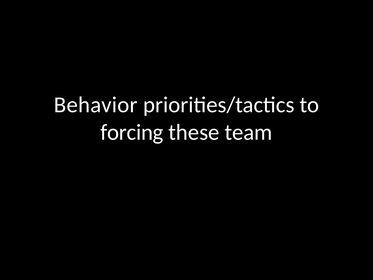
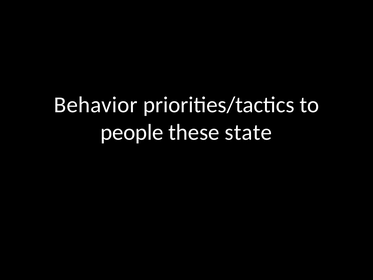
forcing: forcing -> people (132, 132)
team: team -> state (248, 132)
